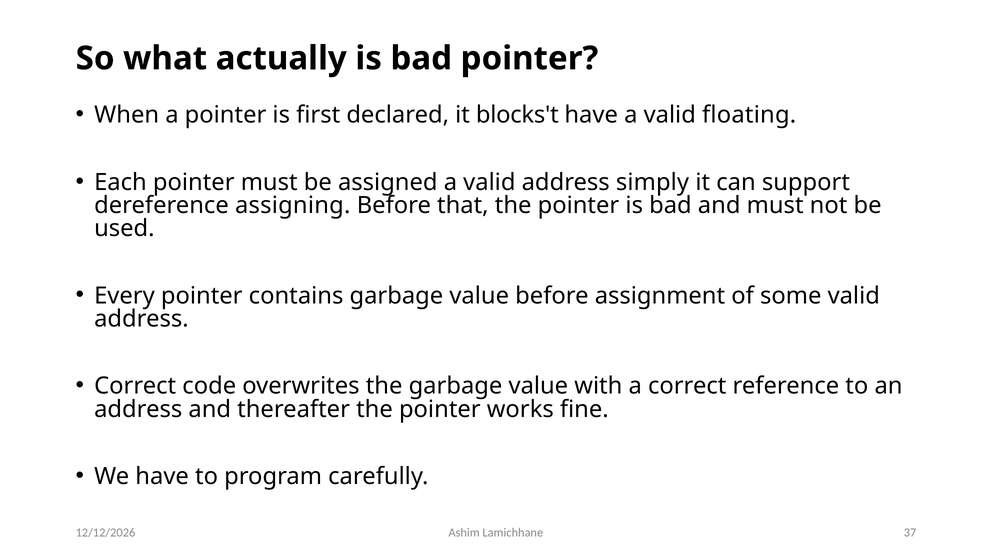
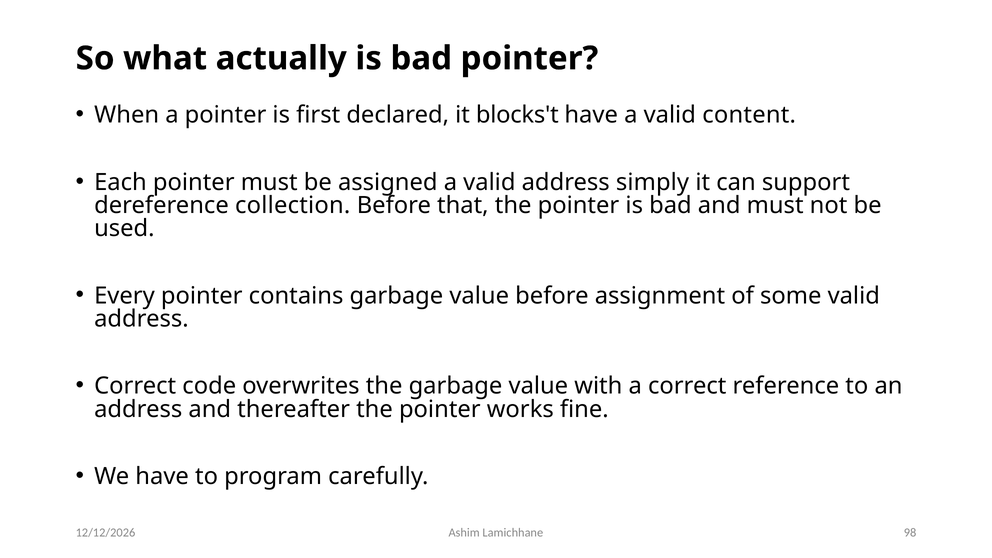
floating: floating -> content (749, 115)
assigning: assigning -> collection (293, 205)
37: 37 -> 98 (910, 533)
